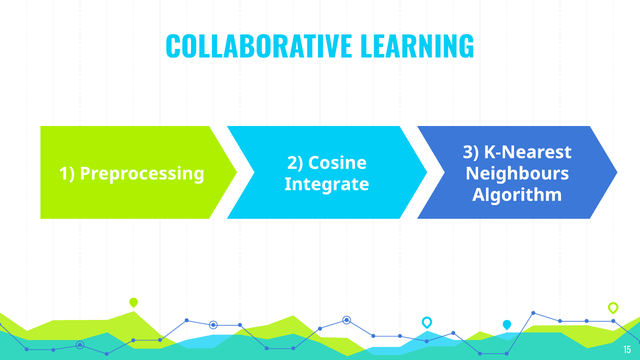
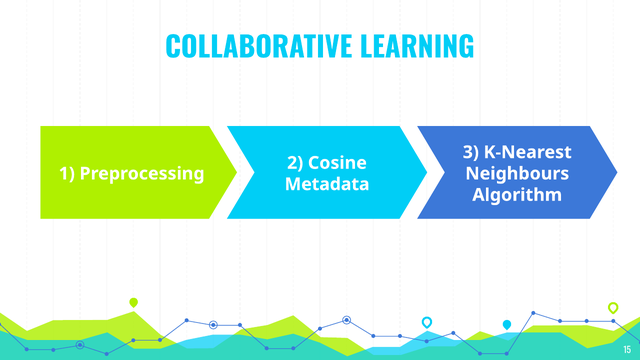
Integrate: Integrate -> Metadata (327, 184)
